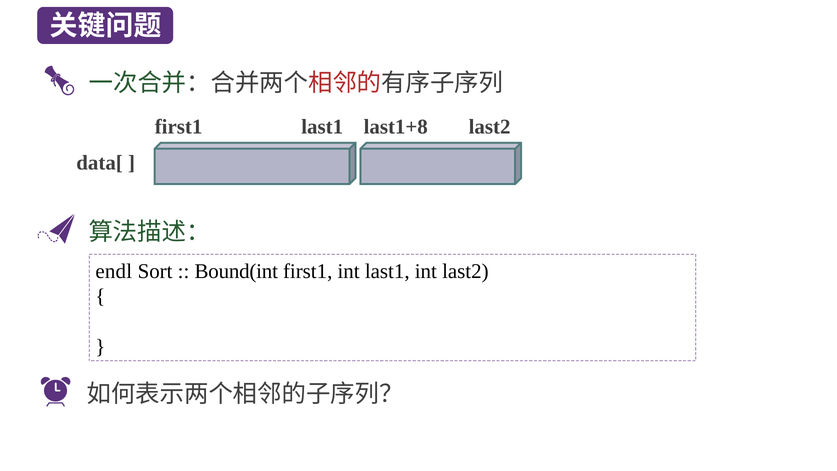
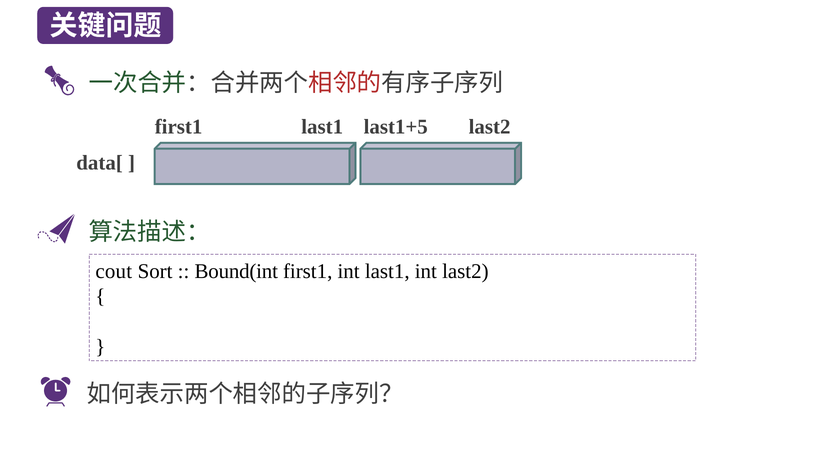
last1+8: last1+8 -> last1+5 (396, 127)
endl: endl -> cout (114, 271)
